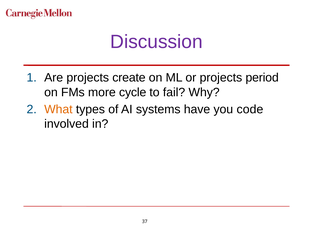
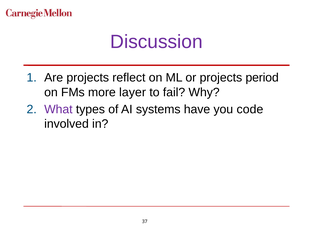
create: create -> reflect (129, 78)
cycle: cycle -> layer (133, 92)
What colour: orange -> purple (58, 109)
